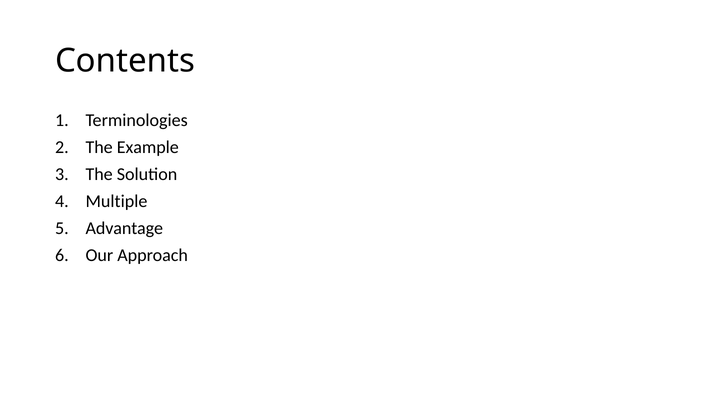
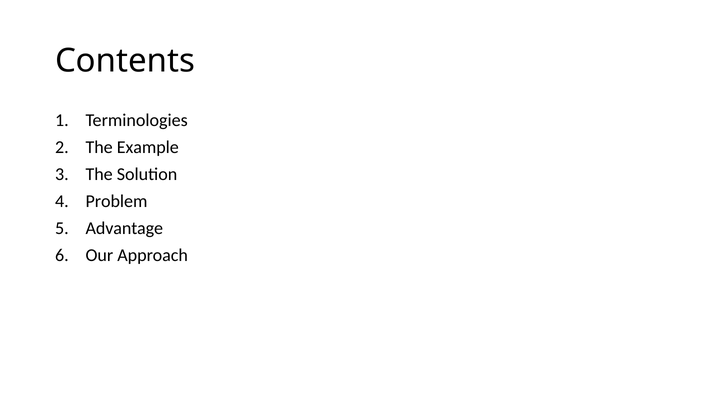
Multiple: Multiple -> Problem (116, 201)
